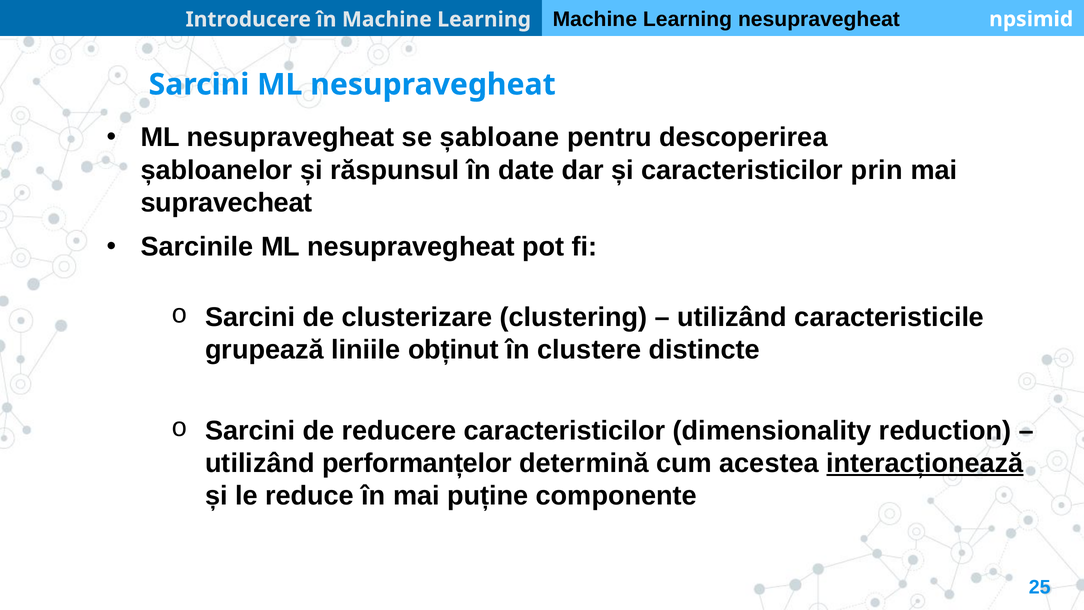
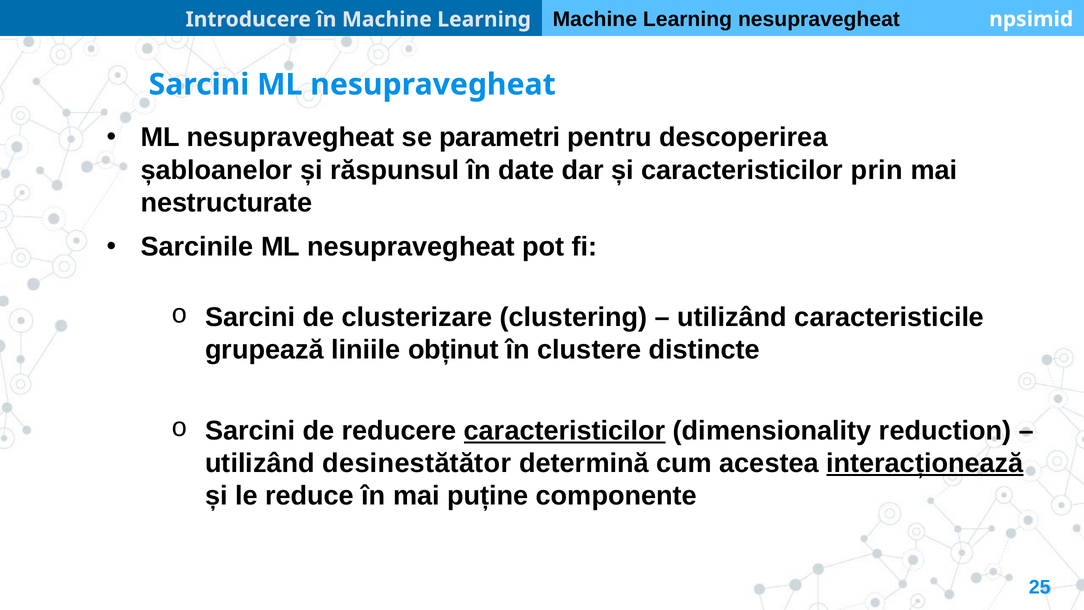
șabloane: șabloane -> parametri (500, 137)
supravecheat: supravecheat -> nestructurate (226, 203)
caracteristicilor underline: none -> present (565, 431)
performanțelor: performanțelor -> desinestătător (417, 463)
